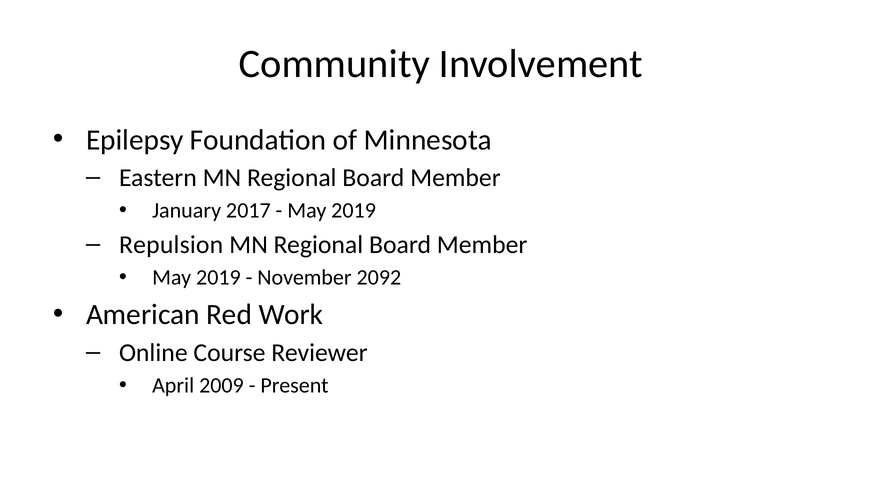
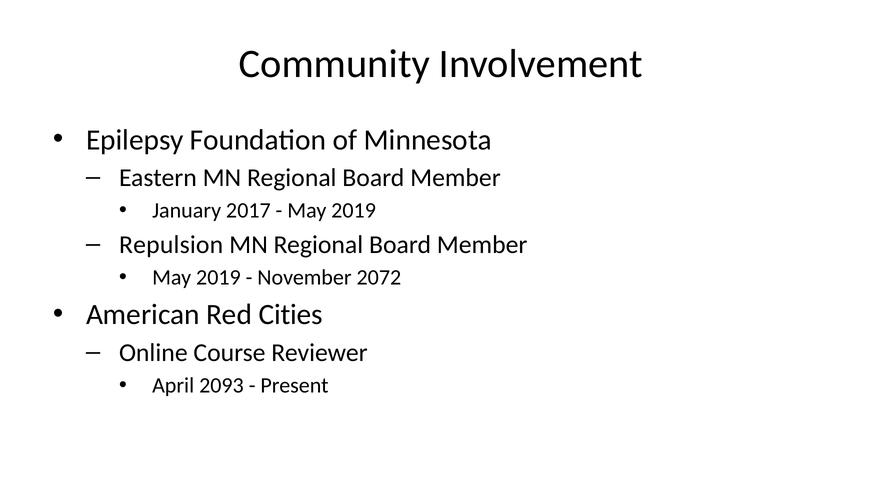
2092: 2092 -> 2072 (379, 278)
Work: Work -> Cities (291, 315)
2009: 2009 -> 2093 (221, 386)
